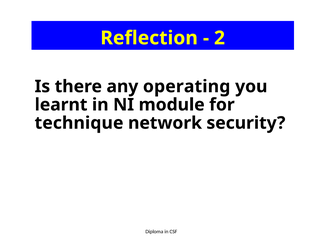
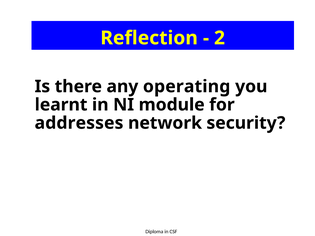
technique: technique -> addresses (79, 123)
